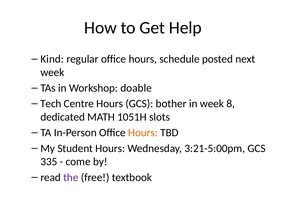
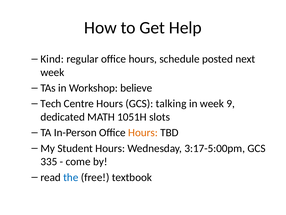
doable: doable -> believe (136, 88)
bother: bother -> talking (171, 103)
8: 8 -> 9 (231, 103)
3:21-5:00pm: 3:21-5:00pm -> 3:17-5:00pm (215, 148)
the colour: purple -> blue (71, 177)
